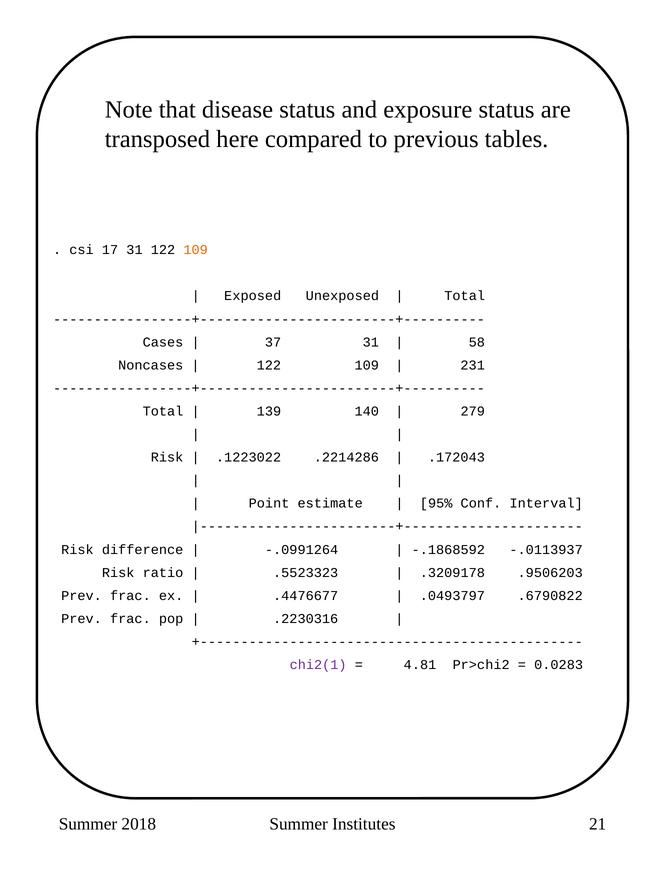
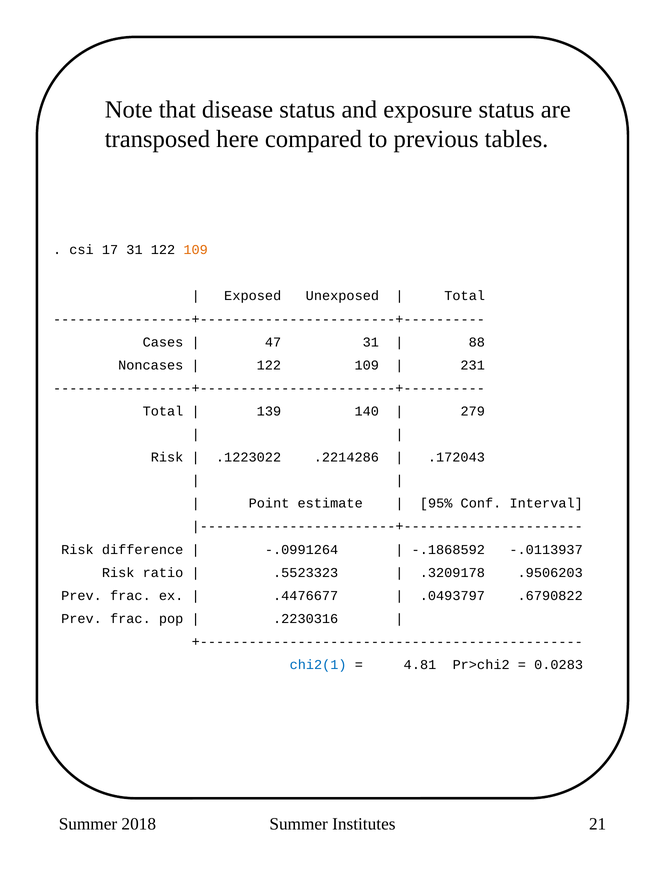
37: 37 -> 47 (273, 342)
58: 58 -> 88 (477, 342)
chi2(1 colour: purple -> blue (318, 665)
